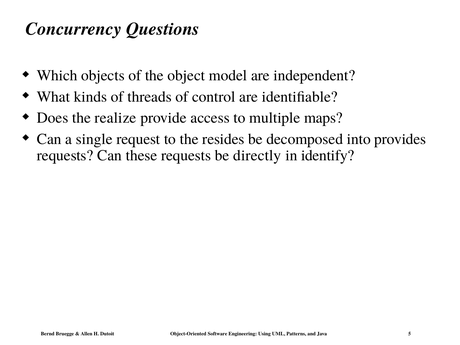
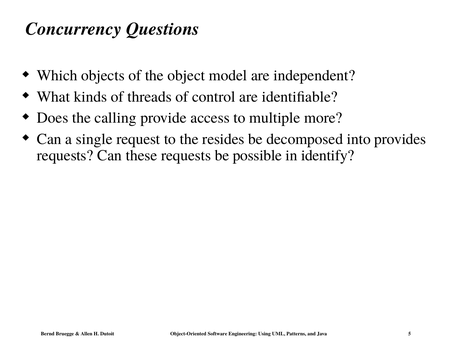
realize: realize -> calling (116, 118)
maps: maps -> more (323, 118)
directly: directly -> possible (257, 156)
